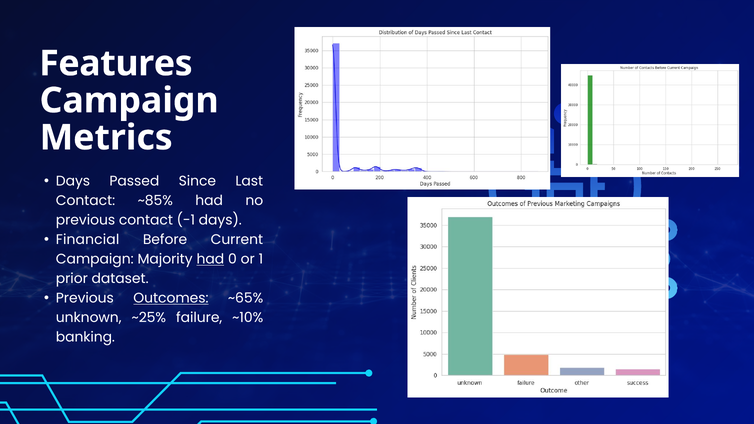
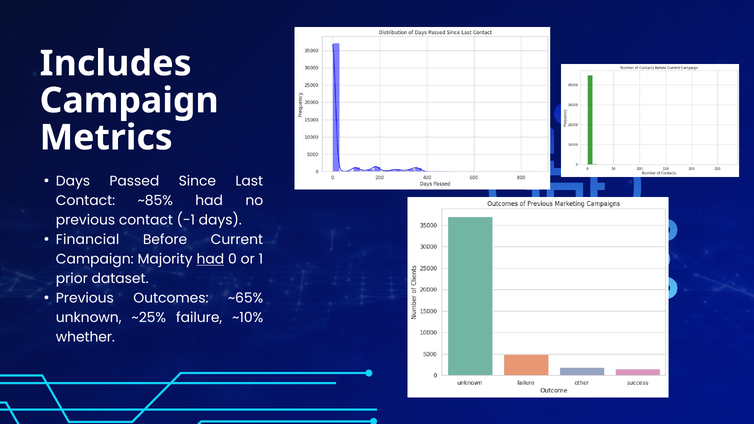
Features: Features -> Includes (116, 64)
Outcomes underline: present -> none (171, 298)
banking: banking -> whether (85, 337)
